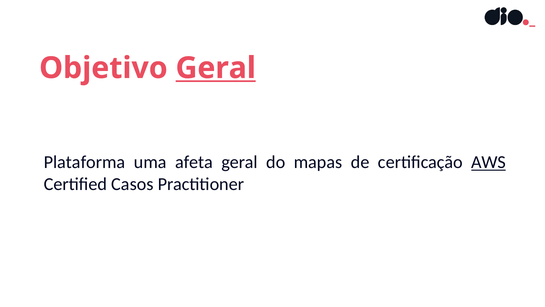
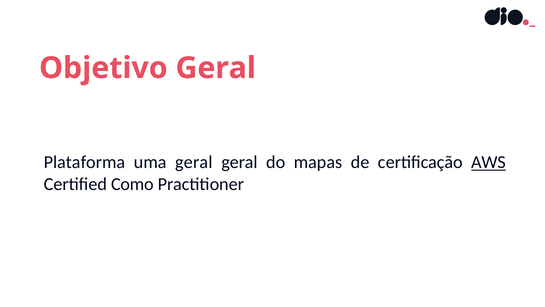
Geral underline: present -> none (216, 68)
uma afeta: afeta -> geral (194, 162)
Casos: Casos -> Como (132, 184)
